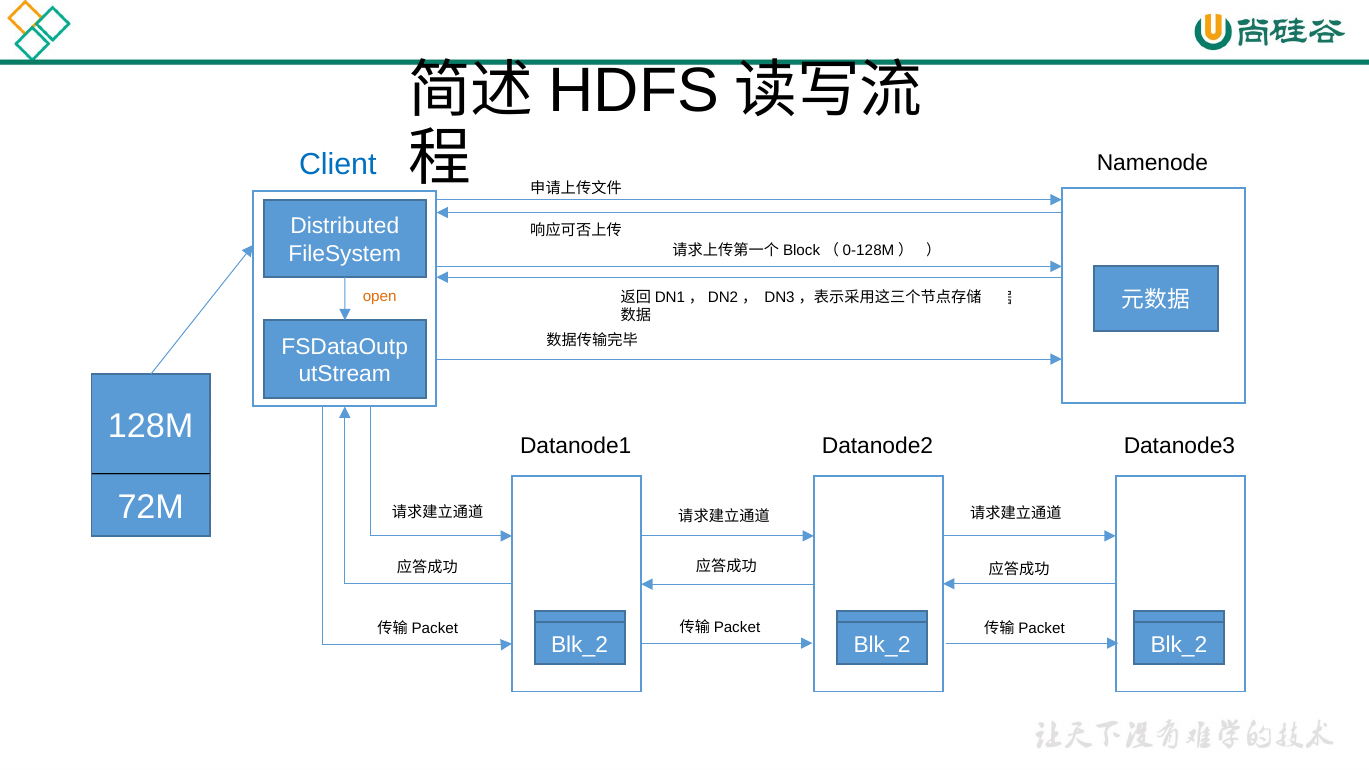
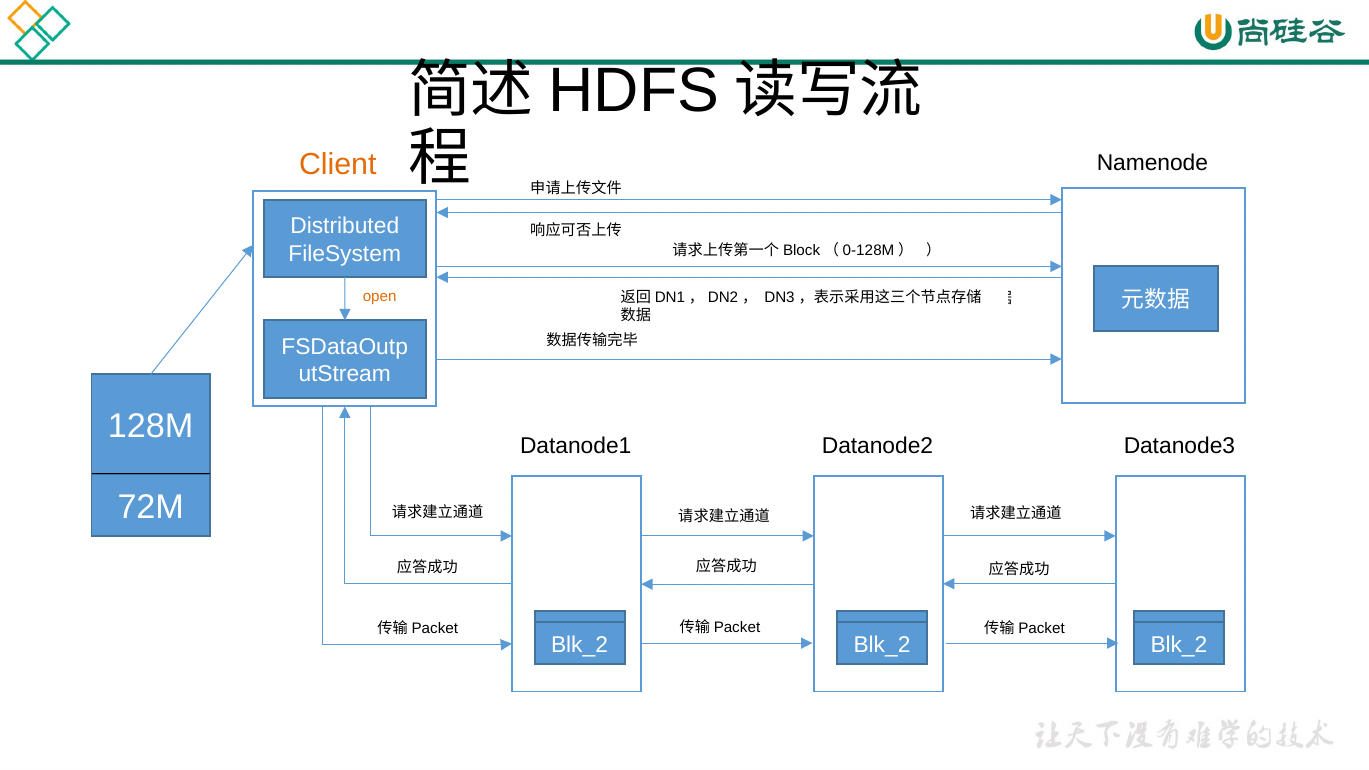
Client colour: blue -> orange (338, 164)
